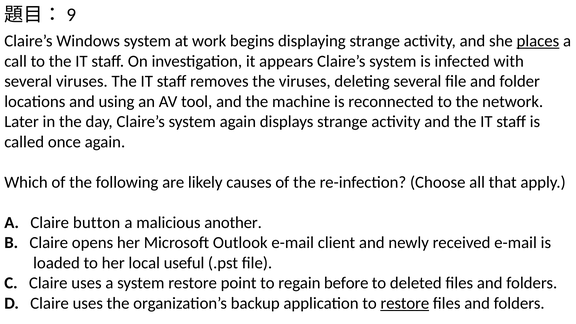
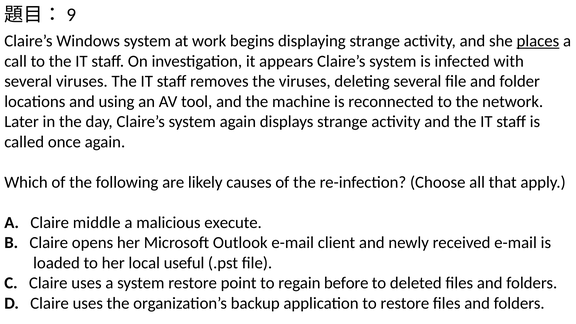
button: button -> middle (97, 223)
another: another -> execute (233, 223)
restore underline: present -> none (405, 303)
